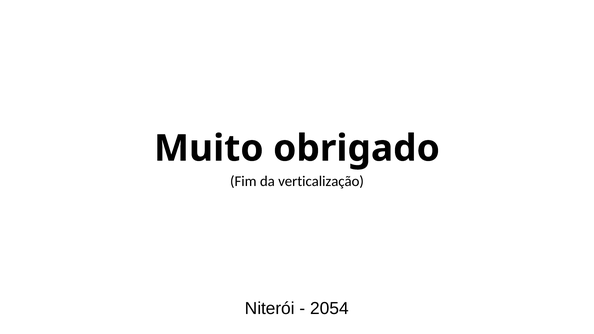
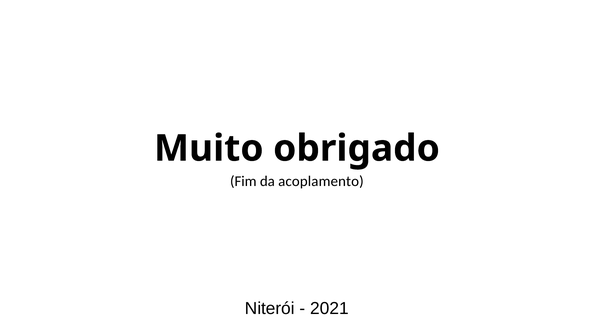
verticalização: verticalização -> acoplamento (321, 181)
2054: 2054 -> 2021 (329, 309)
